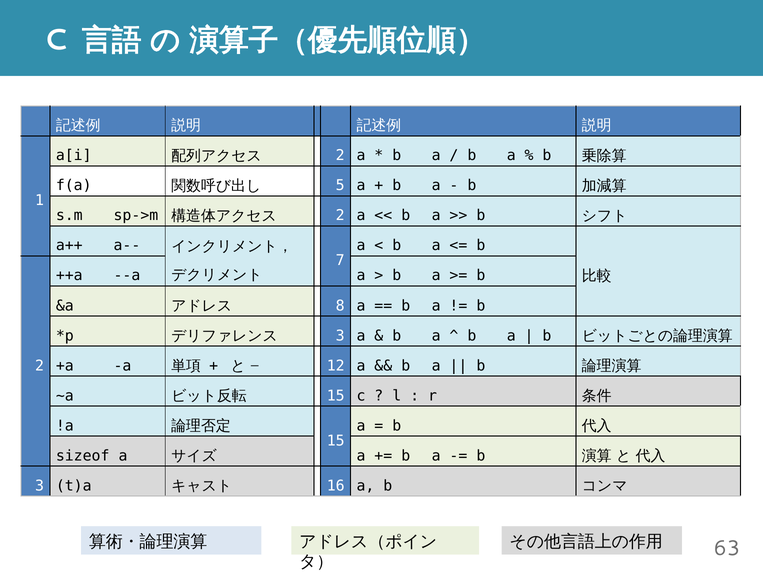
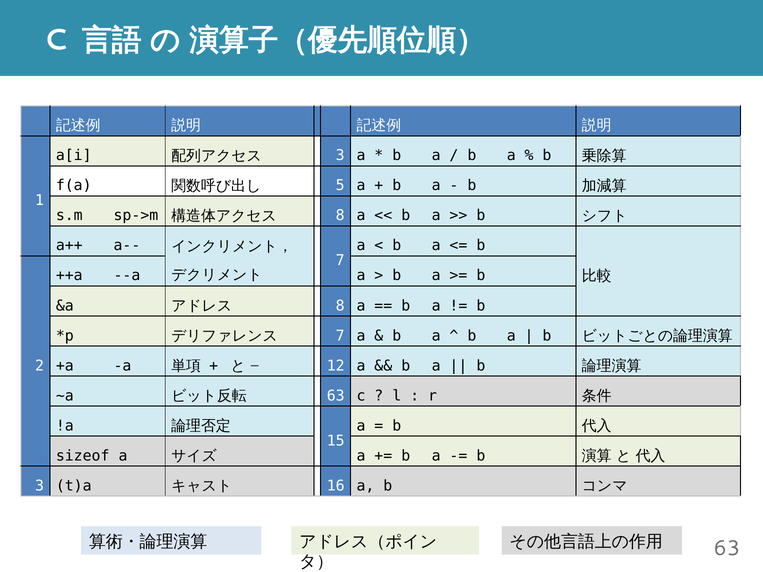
2: 2 -> 3 (340, 156)
2: 2 -> 8 (340, 216)
3: 3 -> 7 (340, 336)
15: 15 -> 63 (336, 396)
